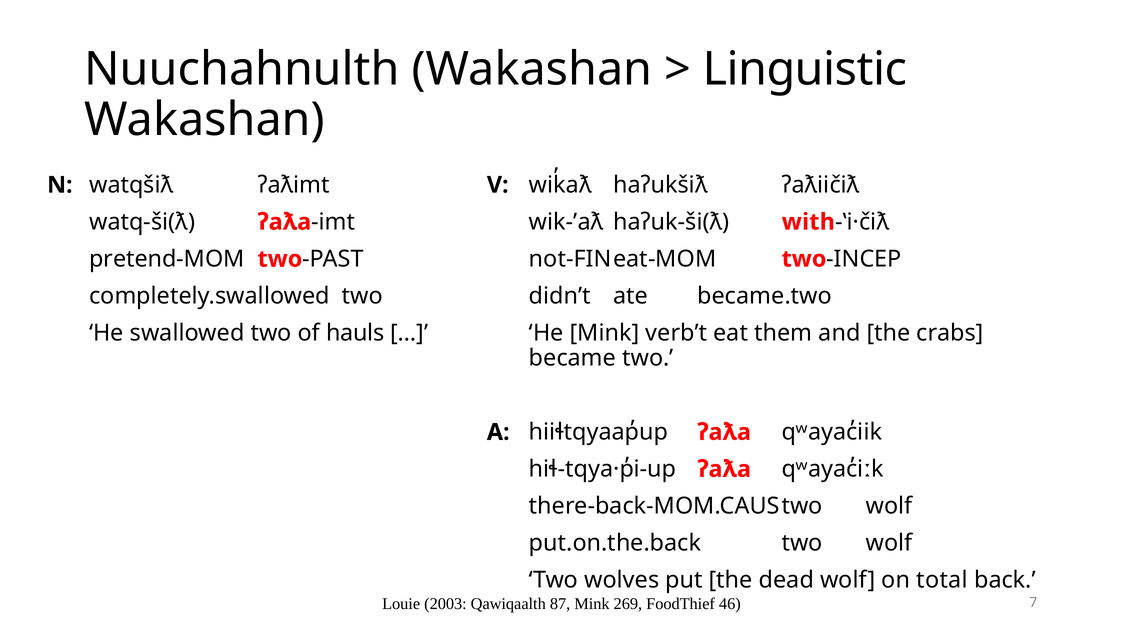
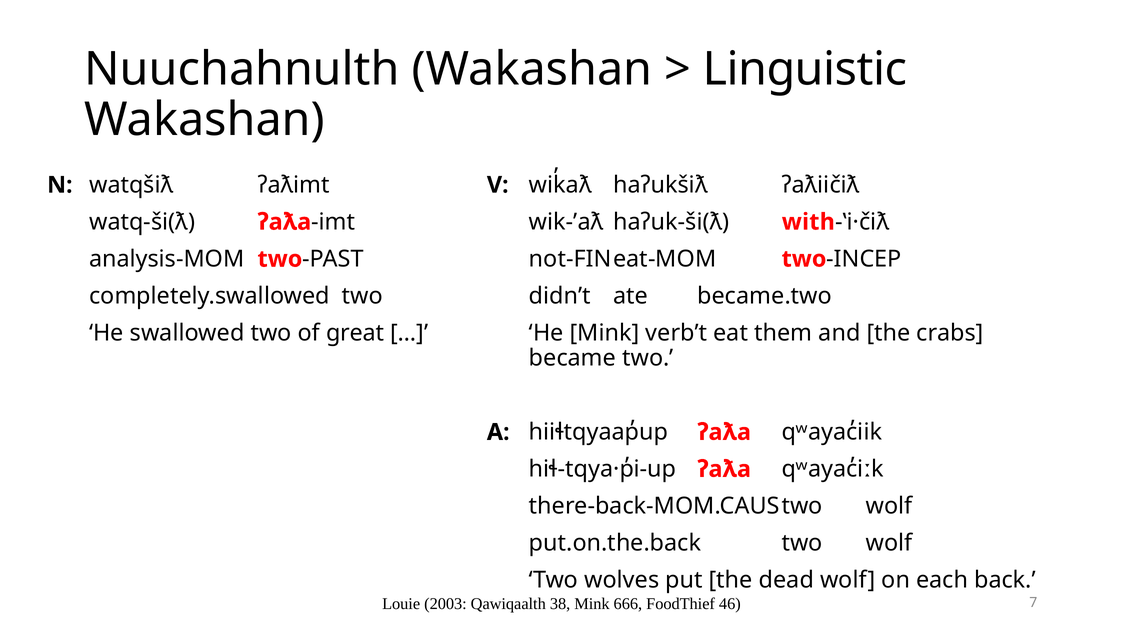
pretend-MOM: pretend-MOM -> analysis-MOM (167, 259)
hauls: hauls -> great (355, 333)
total: total -> each (942, 580)
87: 87 -> 38 (560, 603)
269: 269 -> 666 (628, 603)
